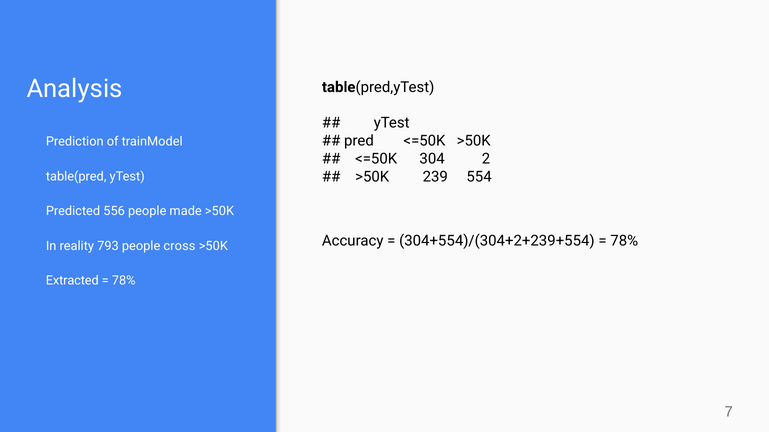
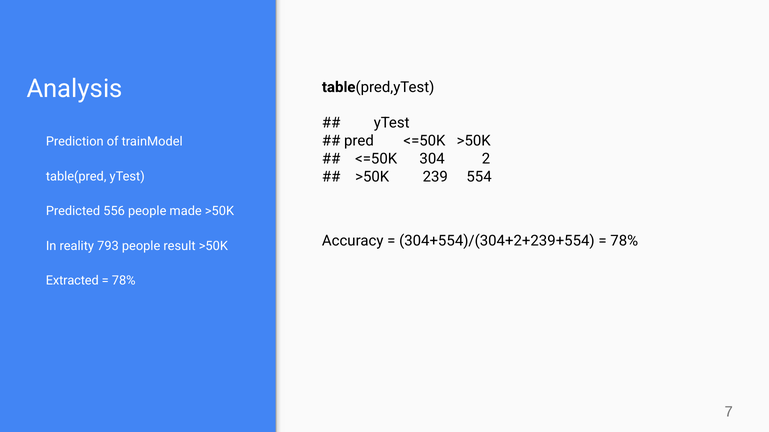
cross: cross -> result (179, 246)
